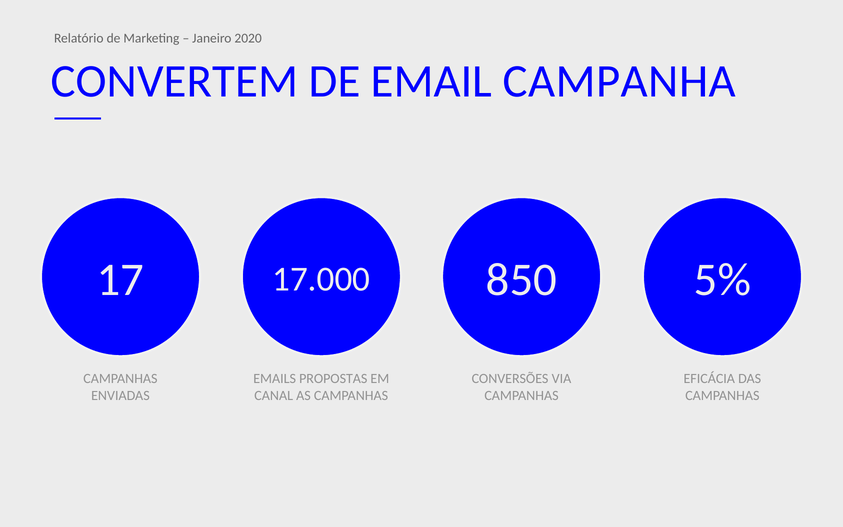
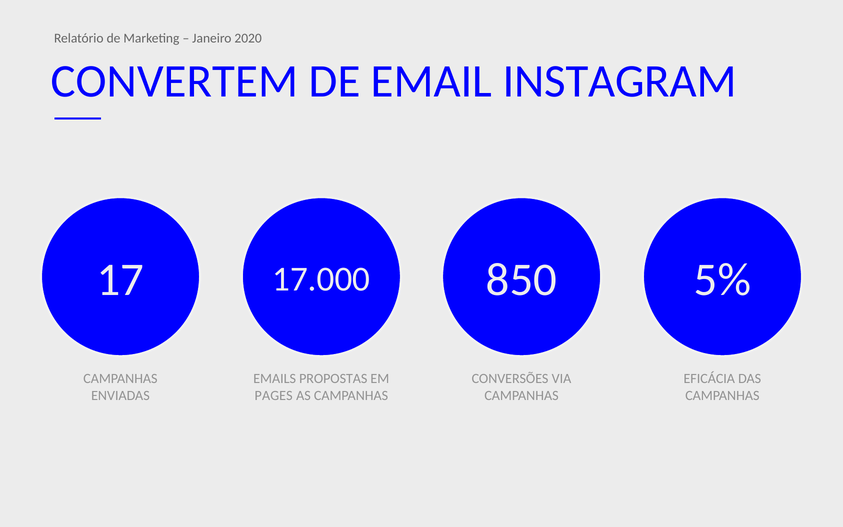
CAMPANHA: CAMPANHA -> INSTAGRAM (620, 81)
CANAL: CANAL -> PAGES (274, 396)
